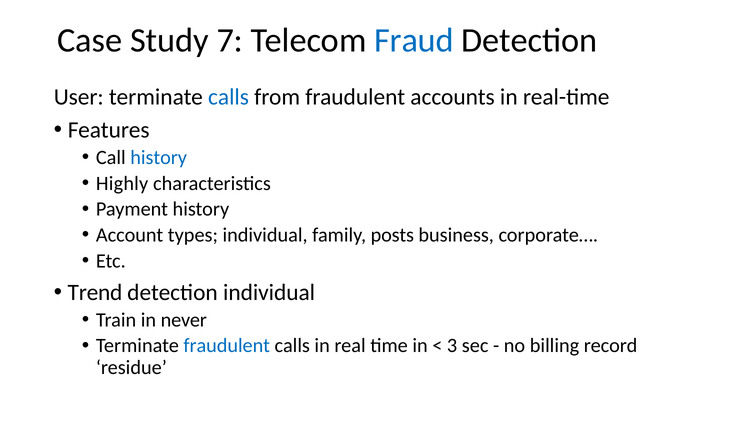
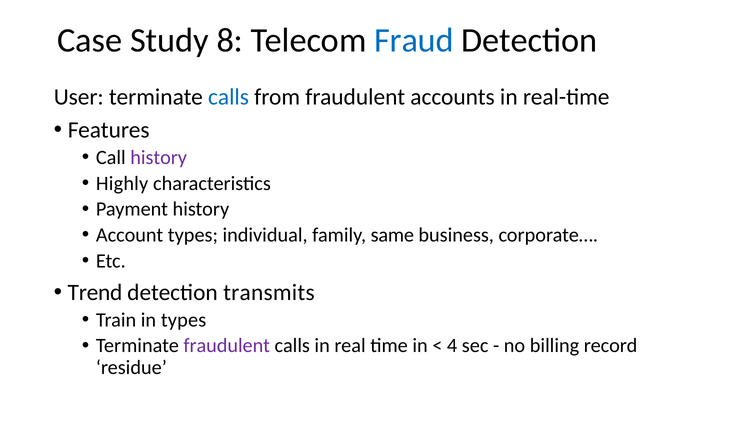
7: 7 -> 8 (230, 40)
history colour: blue -> purple (159, 157)
posts: posts -> same (392, 235)
detection individual: individual -> transmits (269, 292)
in never: never -> types (184, 319)
fraudulent colour: blue -> purple (227, 345)
3: 3 -> 4 (452, 345)
